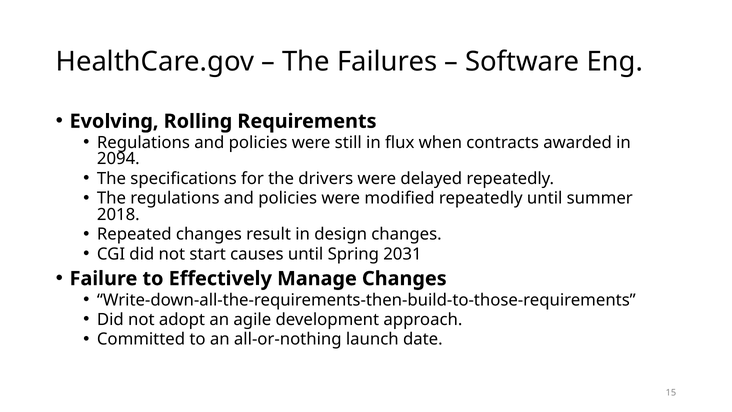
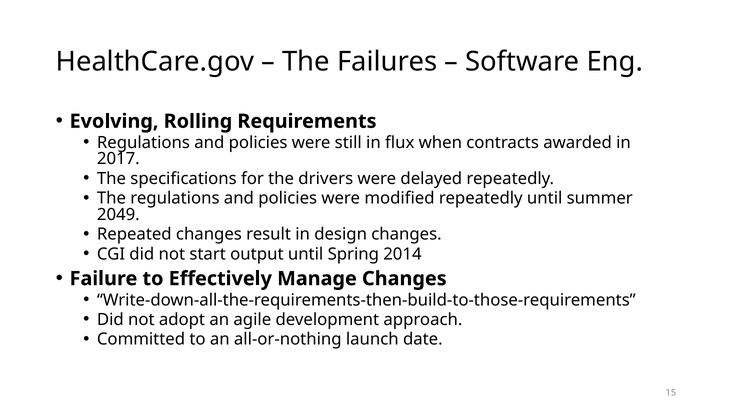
2094: 2094 -> 2017 (118, 159)
2018: 2018 -> 2049 (118, 215)
causes: causes -> output (257, 254)
2031: 2031 -> 2014 (402, 254)
